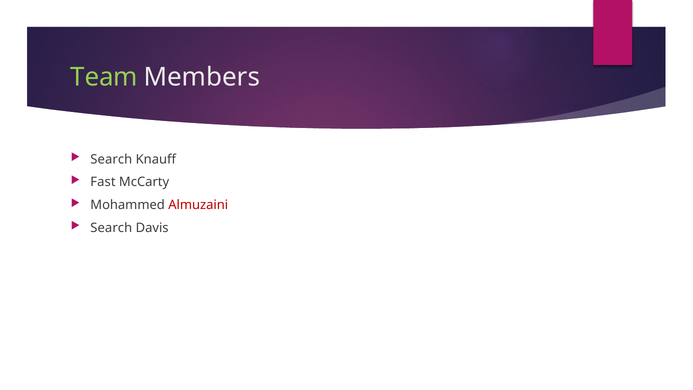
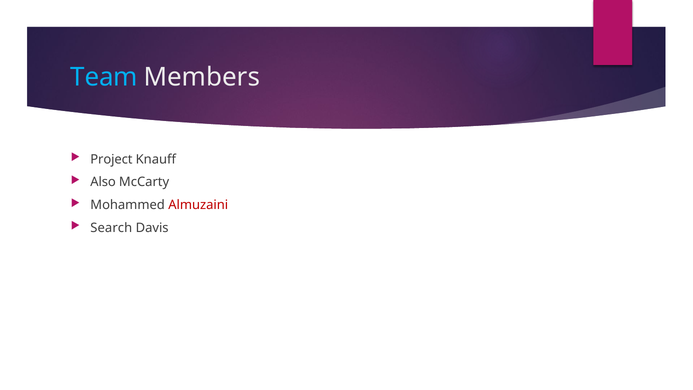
Team colour: light green -> light blue (104, 77)
Search: Search -> Project (111, 159)
Fast: Fast -> Also (103, 182)
